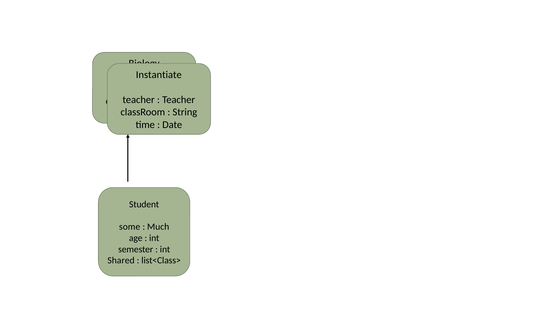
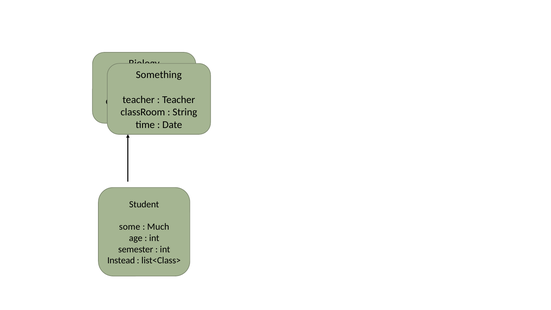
Instantiate: Instantiate -> Something (159, 75)
Shared: Shared -> Instead (121, 260)
